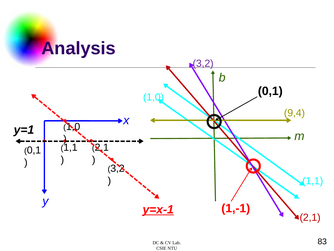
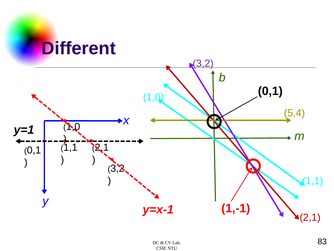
Analysis: Analysis -> Different (79, 48)
9,4: 9,4 -> 5,4 (294, 113)
y=x-1 underline: present -> none (158, 209)
